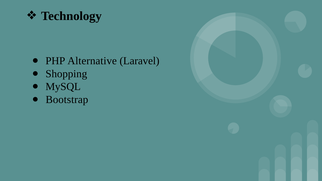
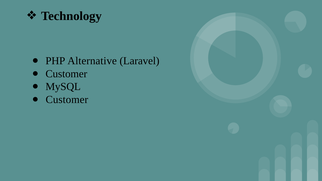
Shopping: Shopping -> Customer (66, 74)
Bootstrap: Bootstrap -> Customer (67, 100)
